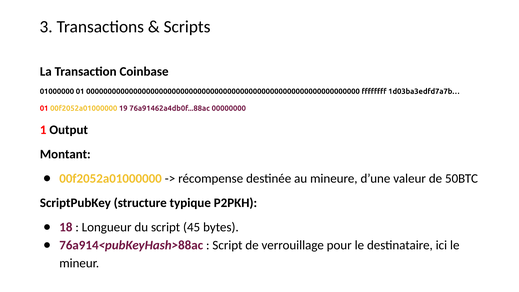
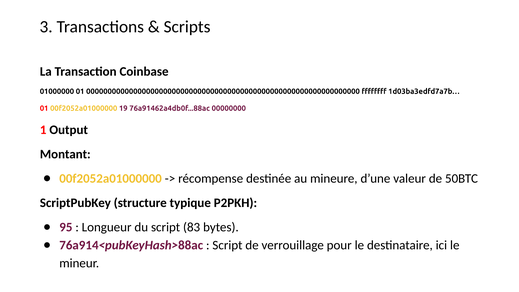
18: 18 -> 95 (66, 227)
45: 45 -> 83 (192, 227)
